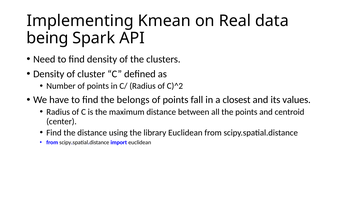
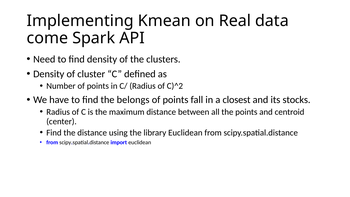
being: being -> come (47, 38)
values: values -> stocks (297, 100)
